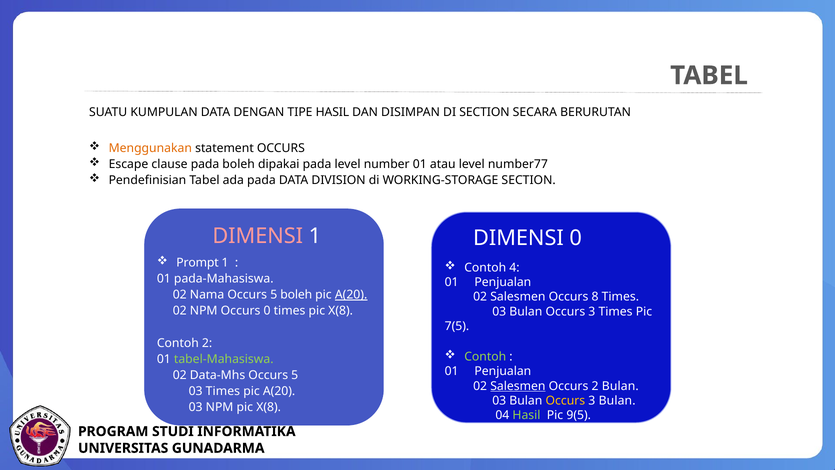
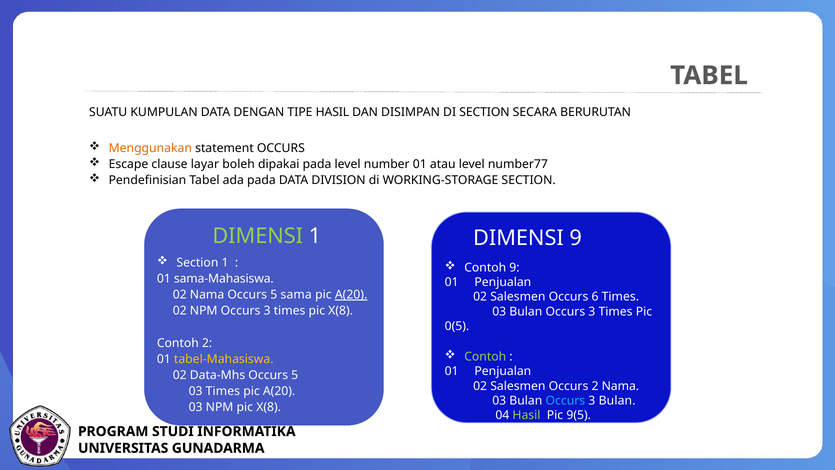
clause pada: pada -> layar (205, 164)
DIMENSI colour: pink -> light green (258, 236)
DIMENSI 0: 0 -> 9 (576, 238)
Prompt: Prompt -> Section (197, 262)
Contoh 4: 4 -> 9 (514, 267)
pada-Mahasiswa: pada-Mahasiswa -> sama-Mahasiswa (224, 279)
5 boleh: boleh -> sama (296, 295)
8: 8 -> 6 (595, 297)
NPM Occurs 0: 0 -> 3 (267, 311)
7(5: 7(5 -> 0(5 (457, 326)
tabel-Mahasiswa colour: light green -> yellow (224, 359)
Salesmen underline: present -> none (518, 386)
2 Bulan: Bulan -> Nama (620, 386)
Occurs colour: yellow -> light blue (565, 400)
